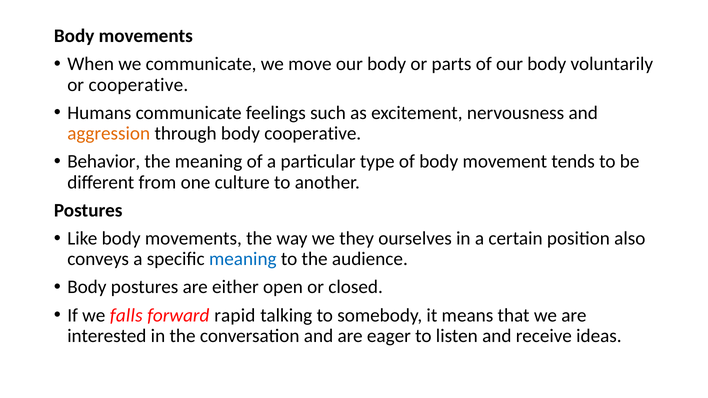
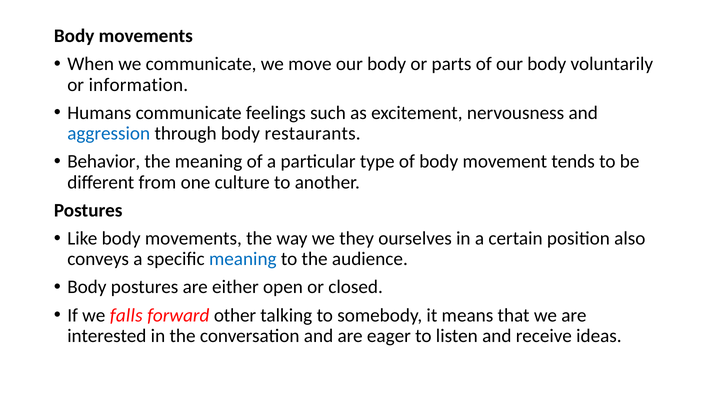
or cooperative: cooperative -> information (138, 85)
aggression colour: orange -> blue (109, 134)
body cooperative: cooperative -> restaurants (313, 134)
rapid: rapid -> other (235, 315)
